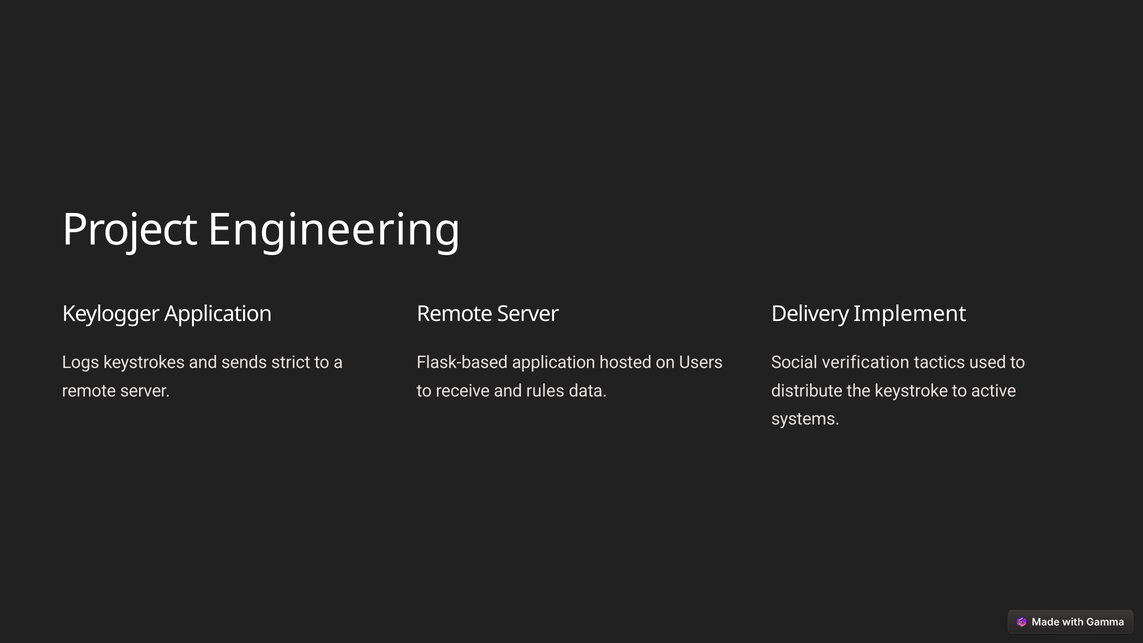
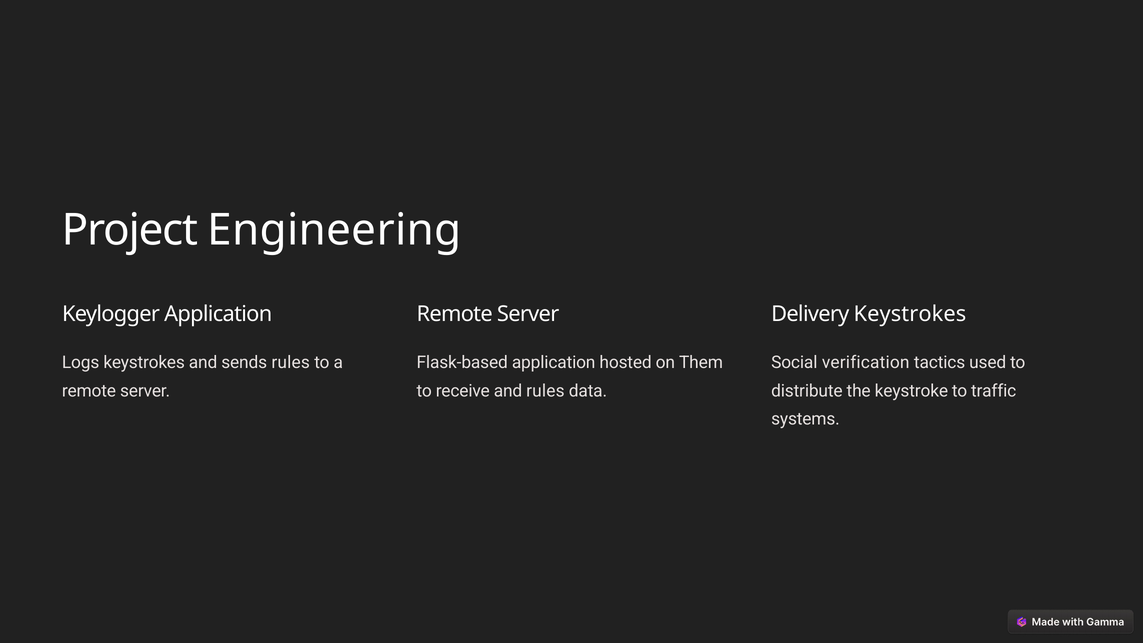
Delivery Implement: Implement -> Keystrokes (910, 314)
sends strict: strict -> rules (291, 363)
Users: Users -> Them (701, 363)
active: active -> traffic (994, 391)
